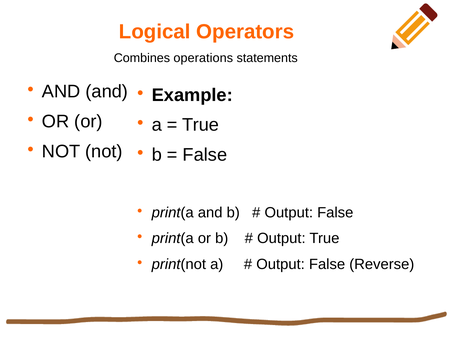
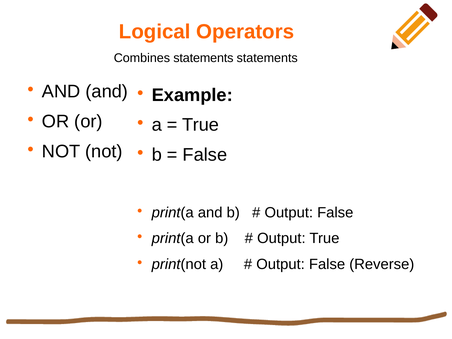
Combines operations: operations -> statements (203, 58)
